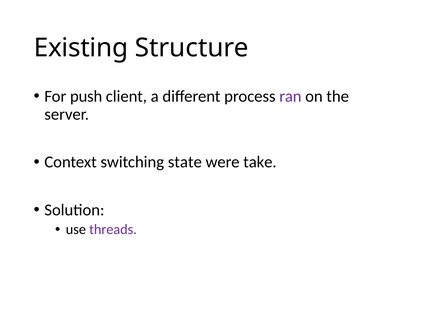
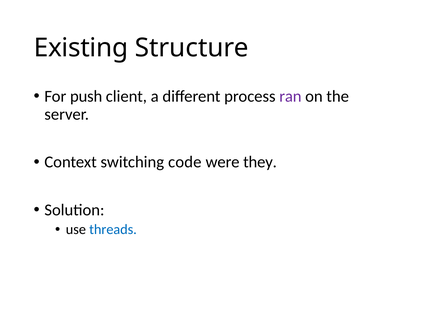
state: state -> code (185, 162)
take: take -> they (260, 162)
threads colour: purple -> blue (113, 230)
